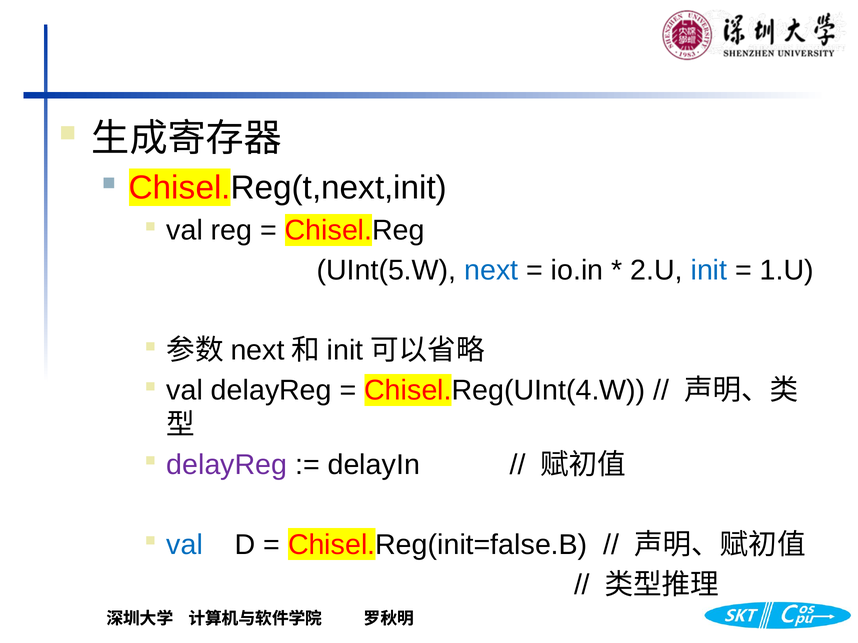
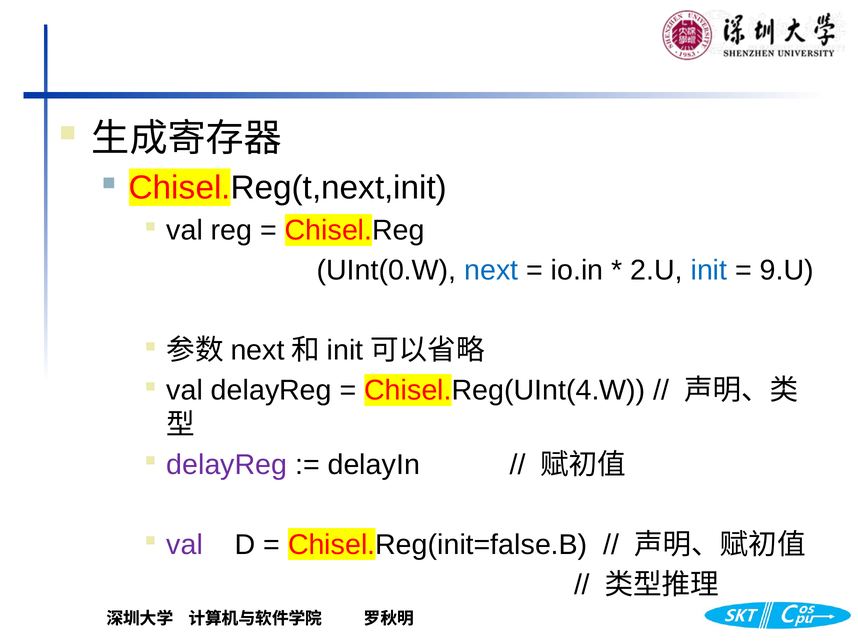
UInt(5.W: UInt(5.W -> UInt(0.W (386, 271)
1.U: 1.U -> 9.U (787, 271)
val colour: blue -> purple (185, 545)
